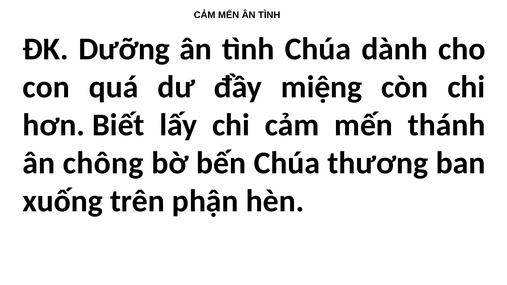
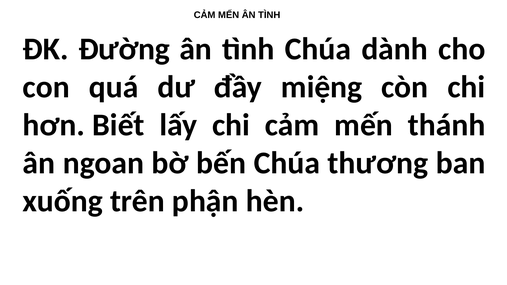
Dưỡng: Dưỡng -> Đường (124, 49)
chông: chông -> ngoan (103, 163)
